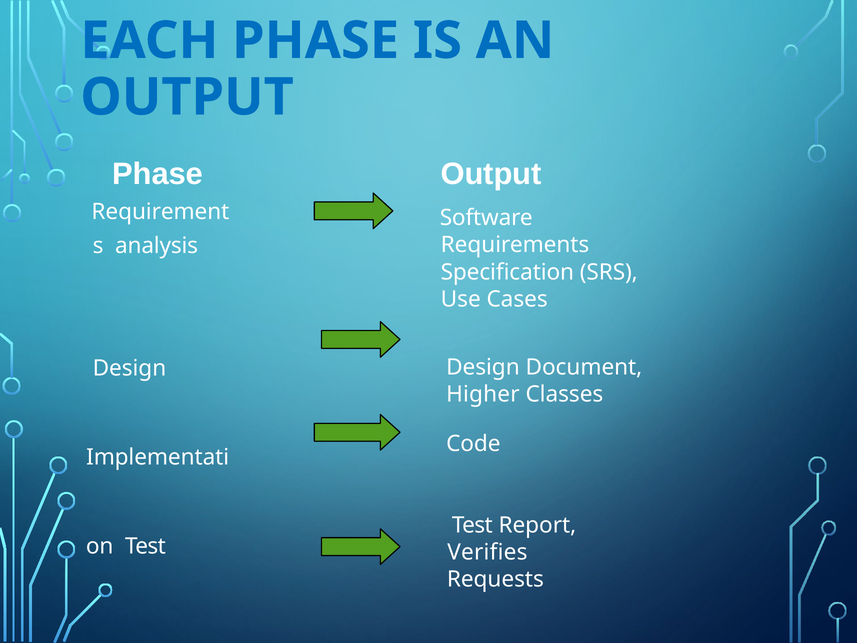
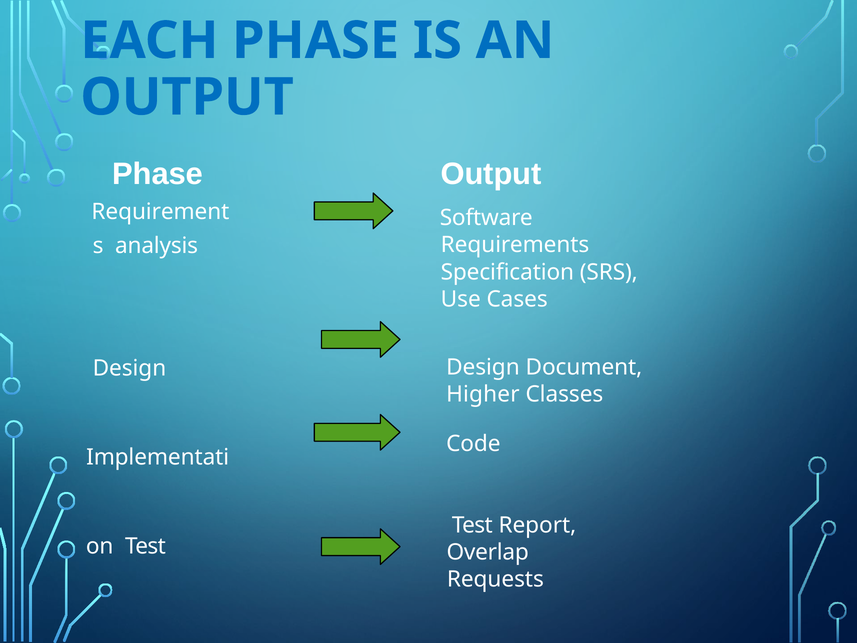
Verifies: Verifies -> Overlap (488, 552)
